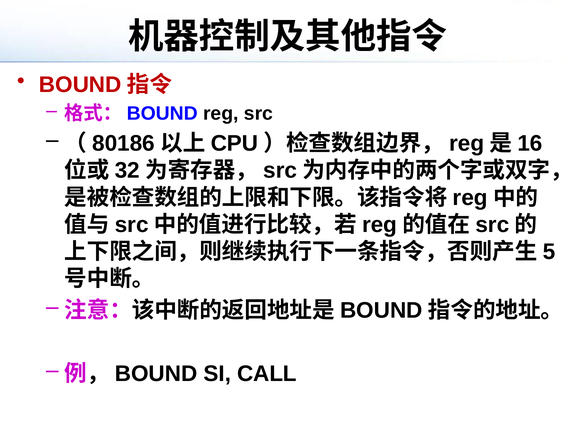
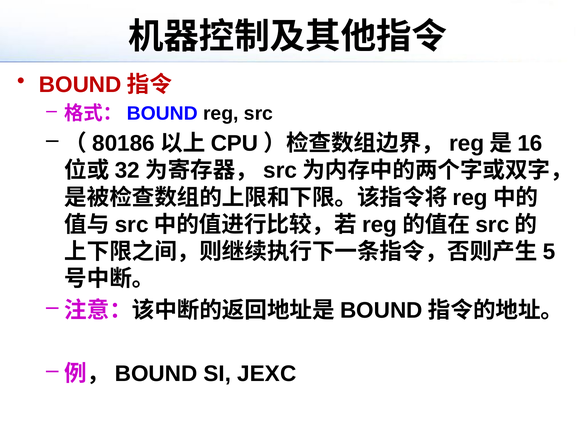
CALL: CALL -> JEXC (267, 374)
